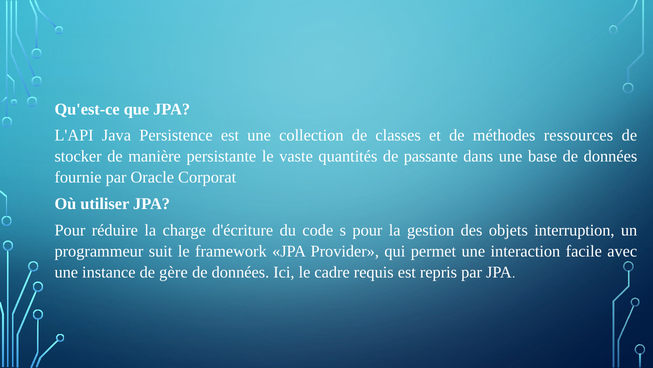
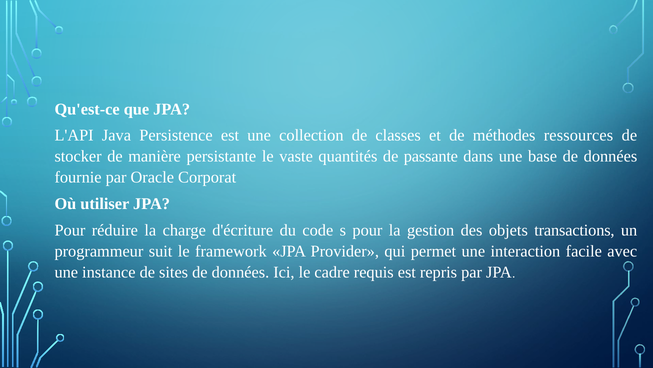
interruption: interruption -> transactions (574, 230)
gère: gère -> sites (174, 272)
